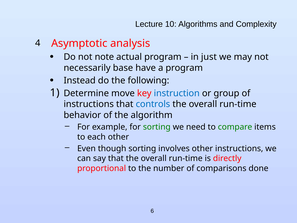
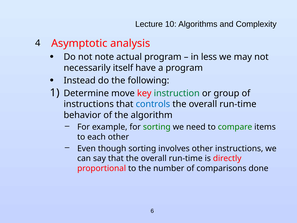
just: just -> less (209, 57)
base: base -> itself (123, 68)
instruction colour: blue -> green (177, 93)
